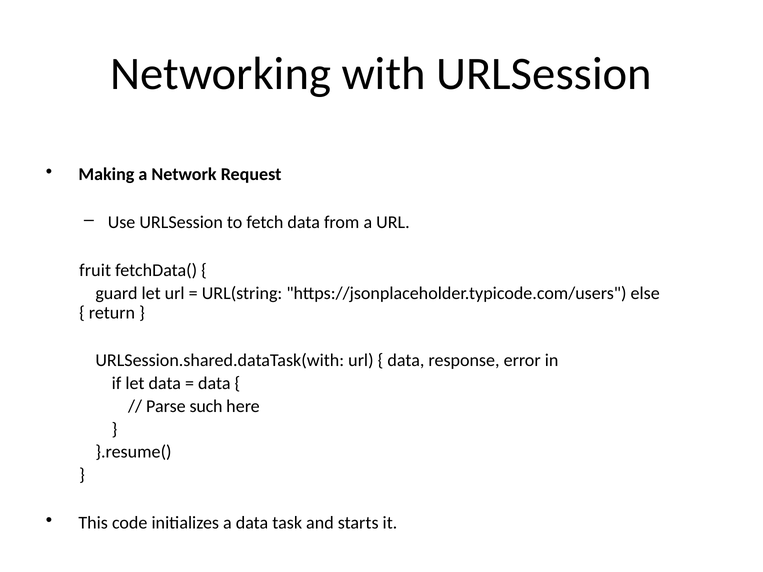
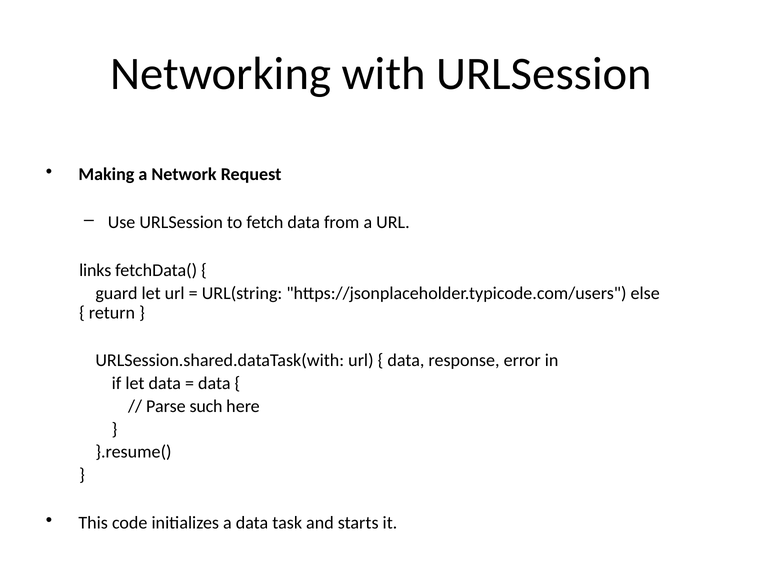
fruit: fruit -> links (95, 270)
